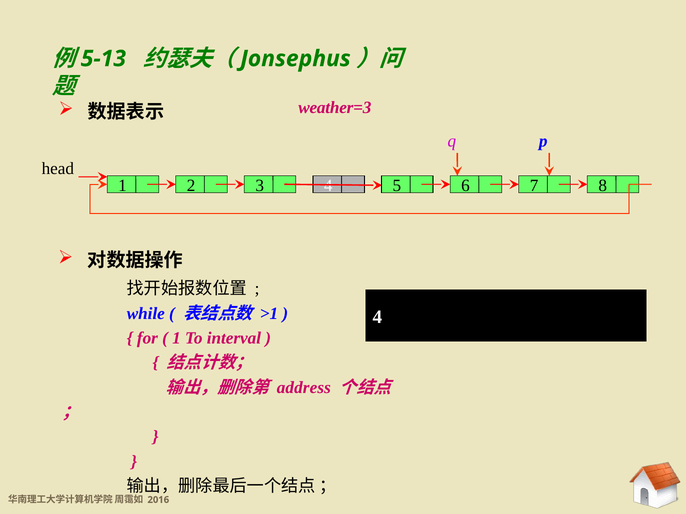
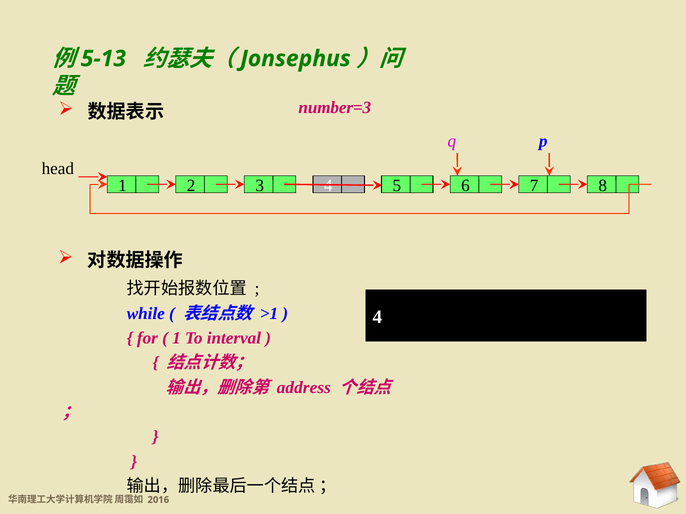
weather=3: weather=3 -> number=3 (335, 108)
